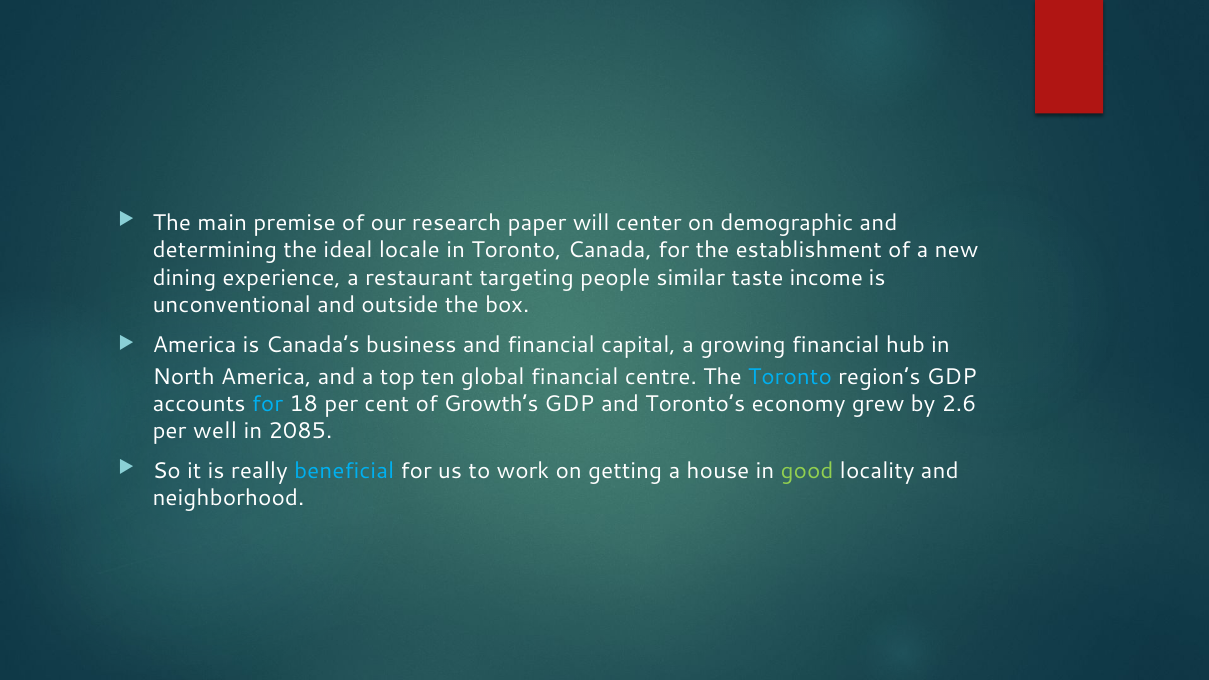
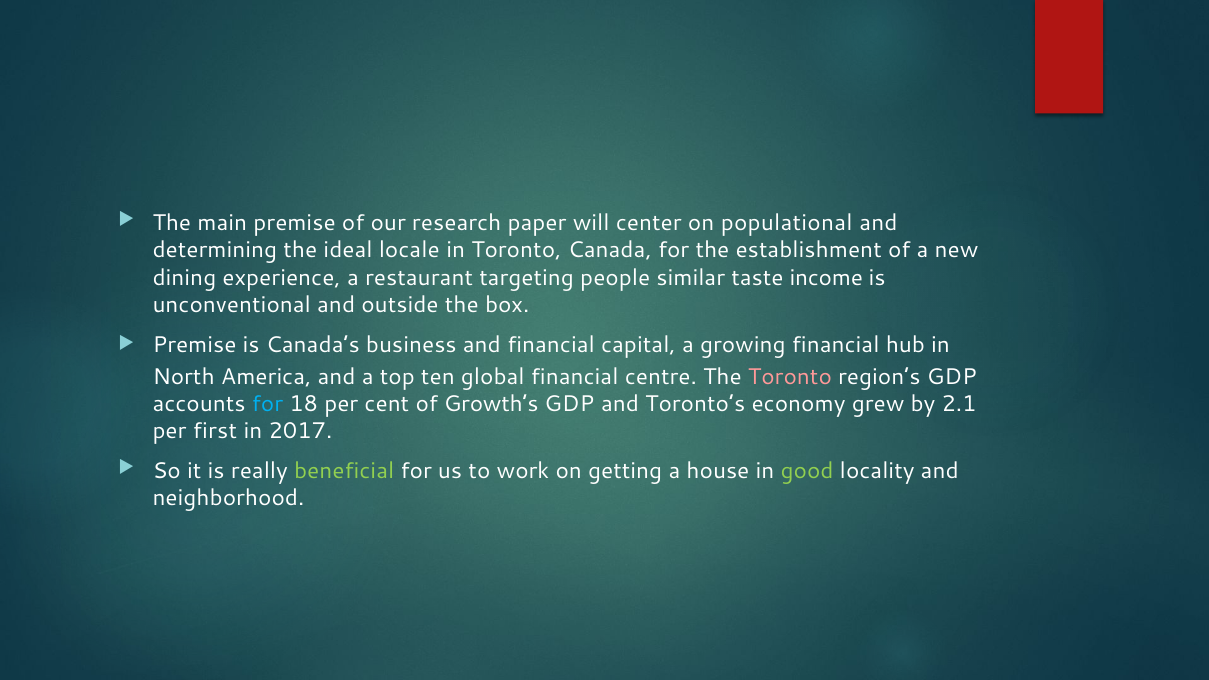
demographic: demographic -> populational (787, 223)
America: America -> Premise (194, 345)
Toronto colour: light blue -> pink (790, 377)
2.6: 2.6 -> 2.1 (959, 404)
well: well -> first (215, 431)
2085: 2085 -> 2017 (300, 431)
beneficial colour: light blue -> light green (344, 471)
